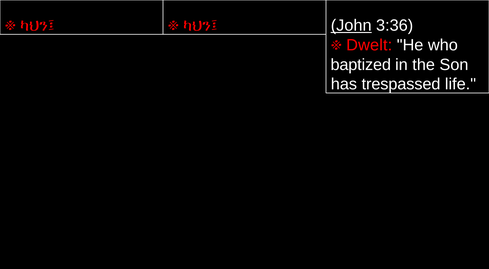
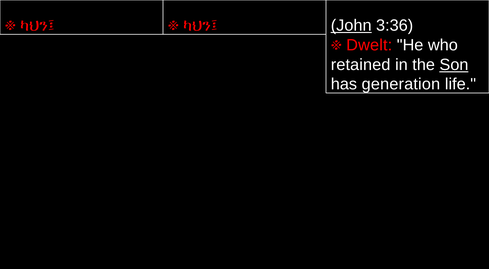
baptized: baptized -> retained (361, 65)
Son underline: none -> present (454, 65)
trespassed: trespassed -> generation (401, 84)
